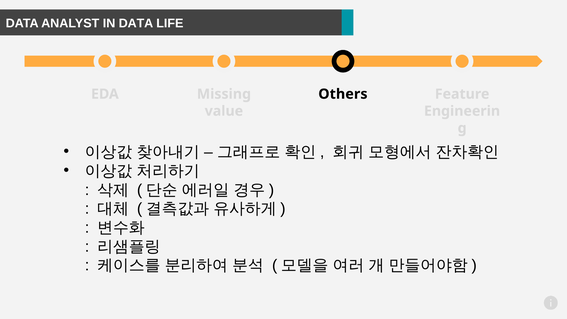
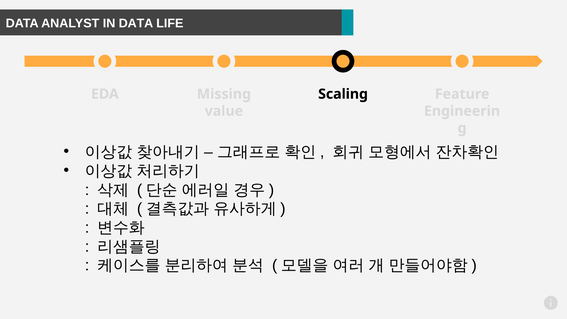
Others: Others -> Scaling (343, 94)
